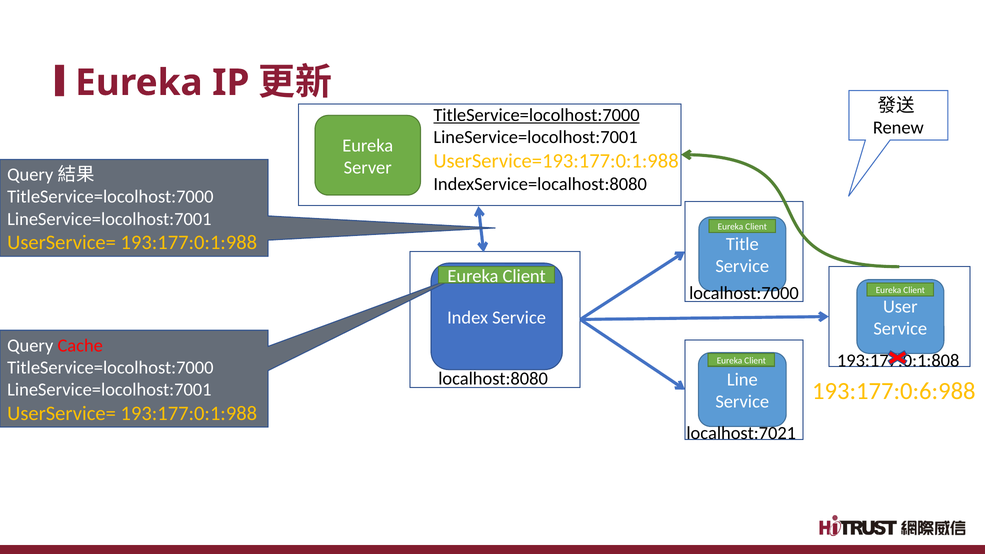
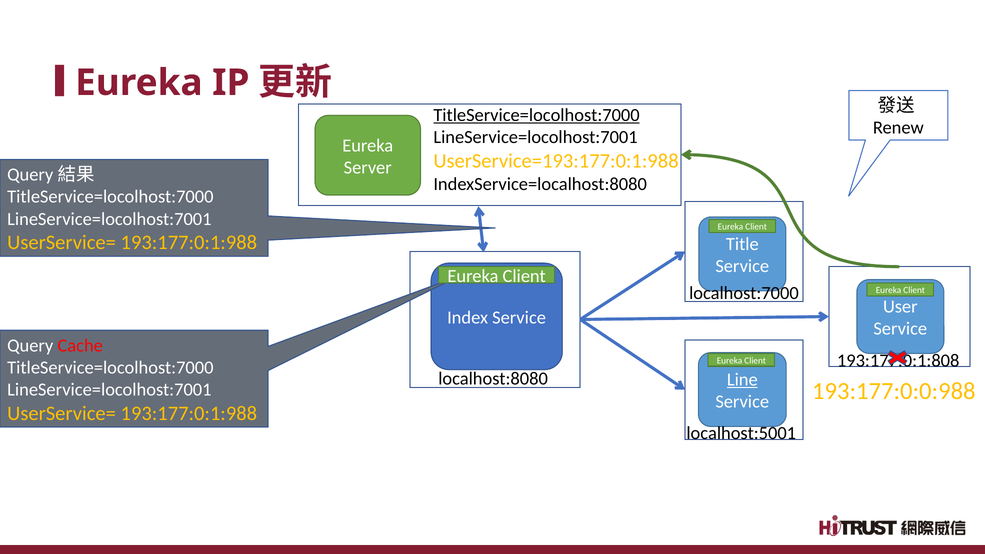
Line underline: none -> present (742, 380)
193:177:0:6:988: 193:177:0:6:988 -> 193:177:0:0:988 (894, 391)
localhost:7021: localhost:7021 -> localhost:5001 (741, 433)
